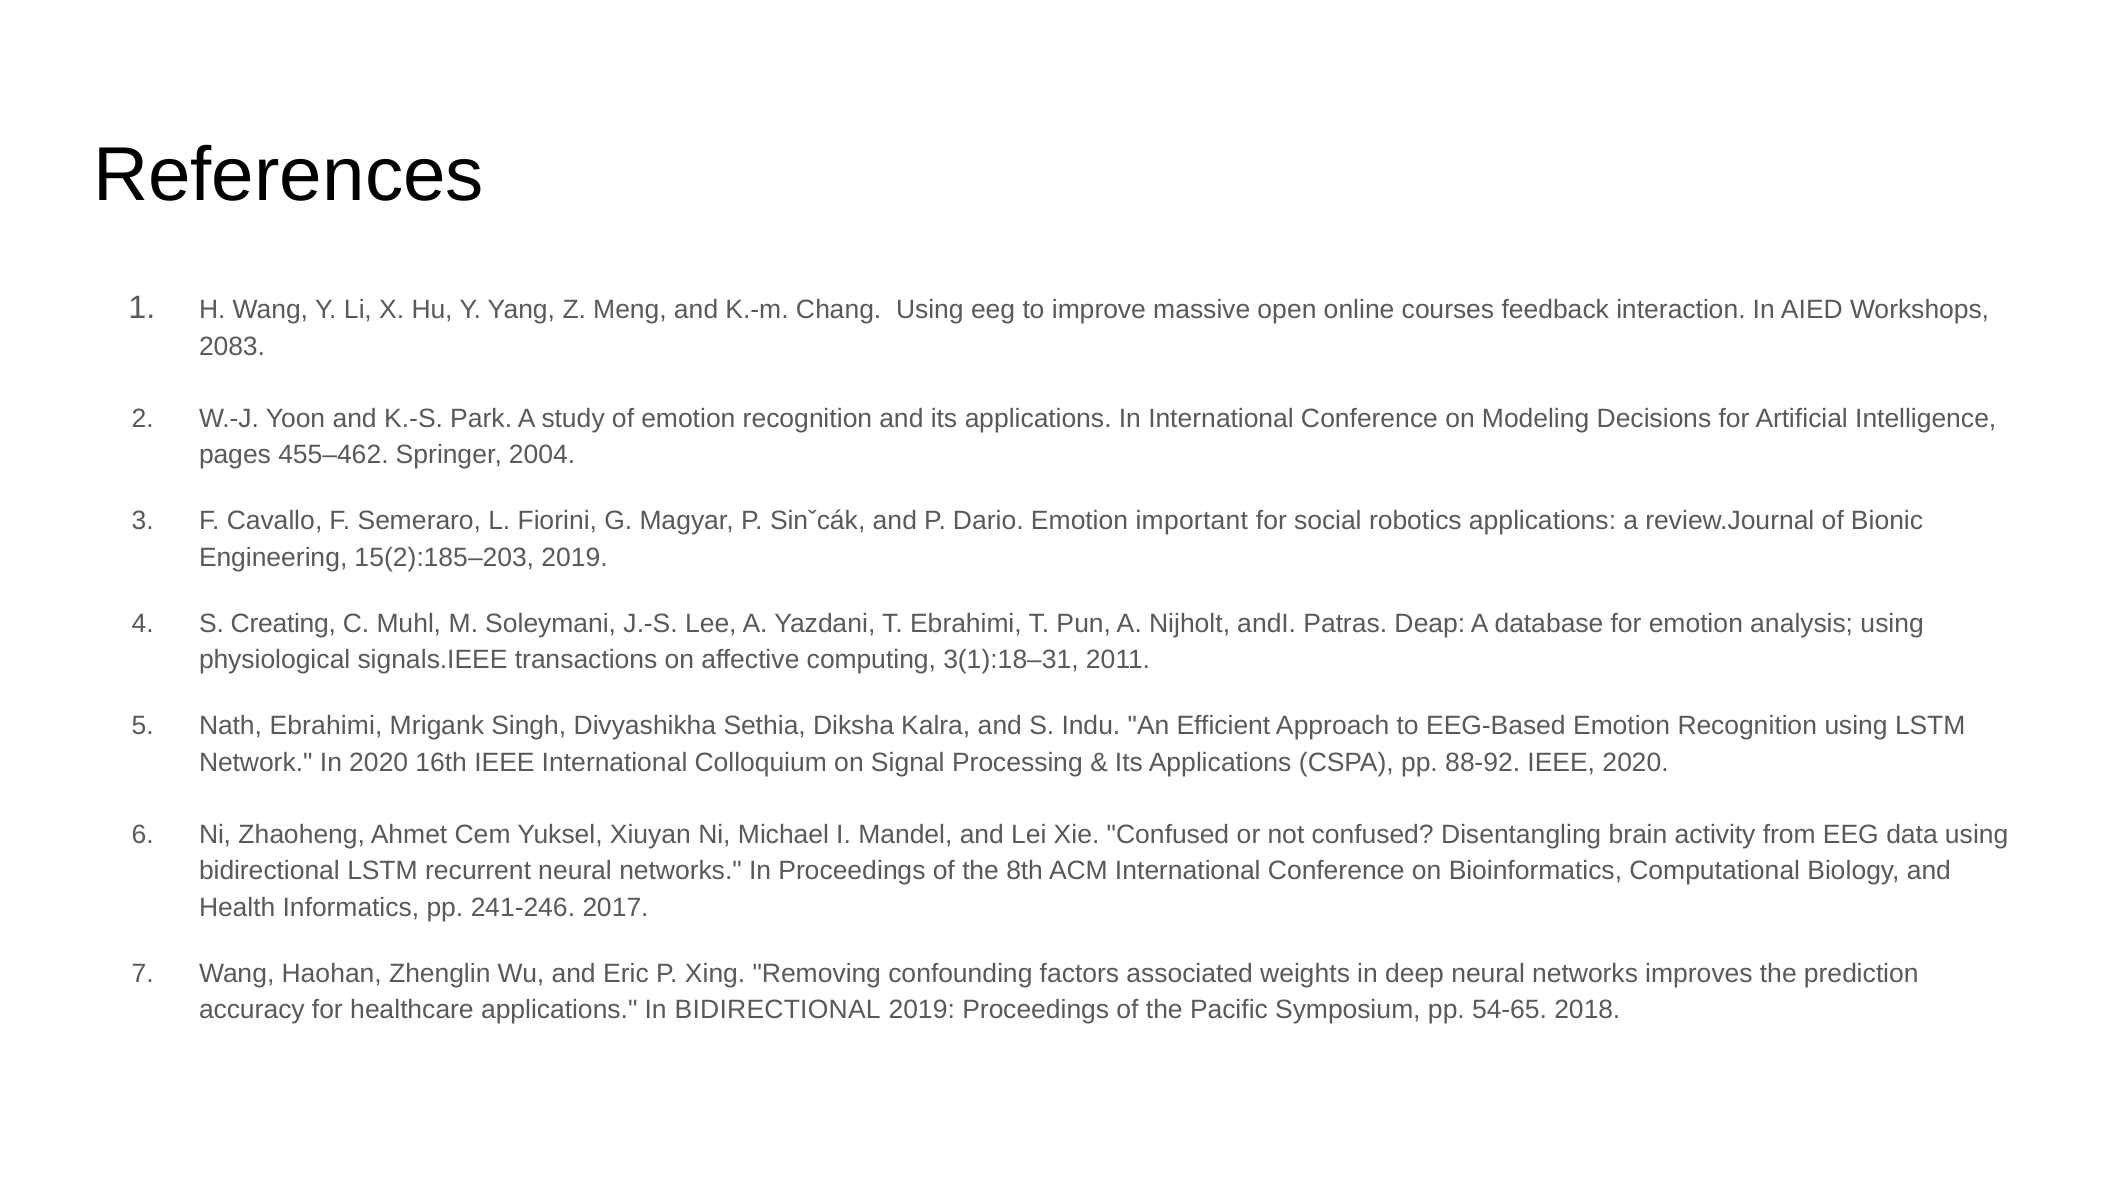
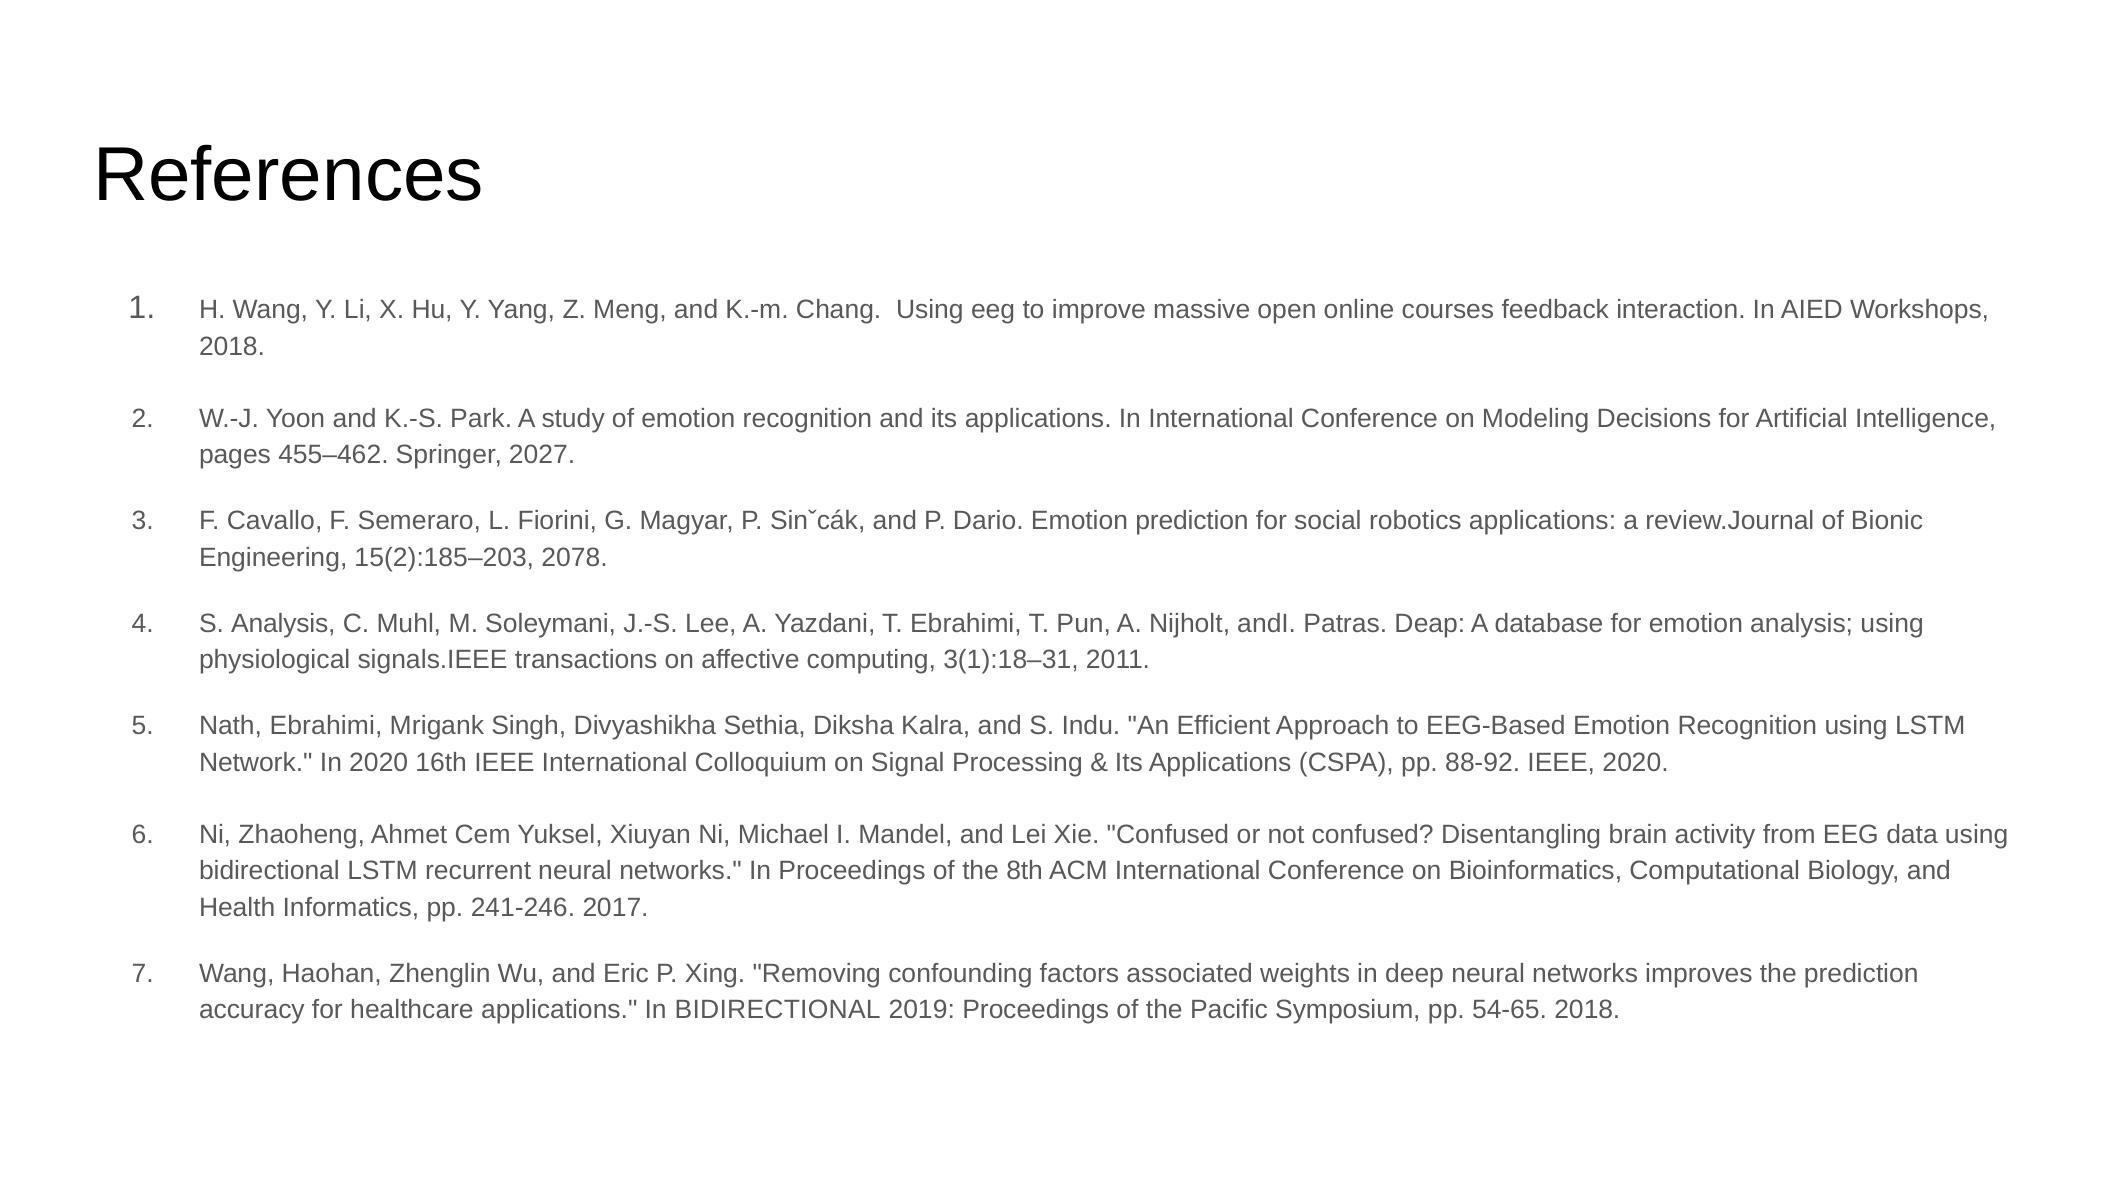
2083: 2083 -> 2018 (232, 347)
2004: 2004 -> 2027 (542, 455)
Emotion important: important -> prediction (1192, 521)
15(2):185–203 2019: 2019 -> 2078 (574, 558)
S Creating: Creating -> Analysis (283, 624)
